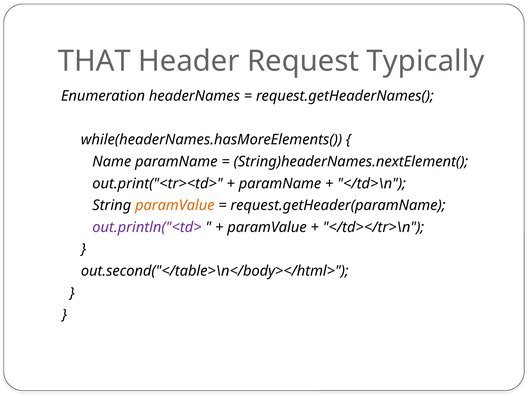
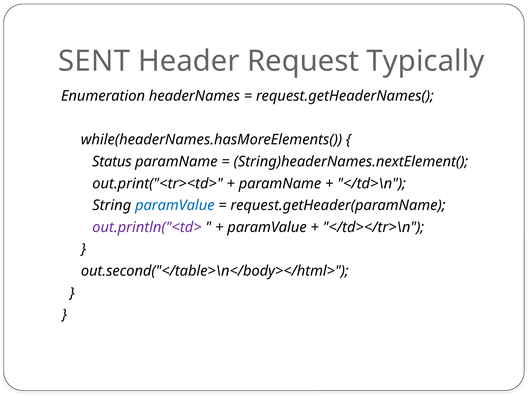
THAT: THAT -> SENT (94, 61)
Name: Name -> Status (112, 162)
paramValue colour: orange -> blue (175, 205)
